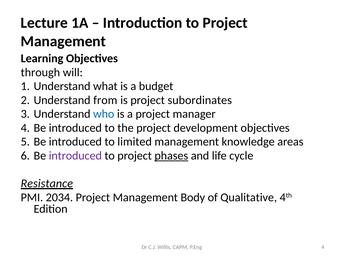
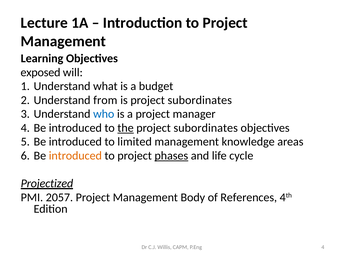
through: through -> exposed (40, 72)
the underline: none -> present (126, 128)
development: development -> subordinates (206, 128)
introduced colour: purple -> orange (75, 156)
Resistance: Resistance -> Projectized (47, 183)
2034: 2034 -> 2057 (59, 197)
Qualitative: Qualitative -> References (249, 197)
